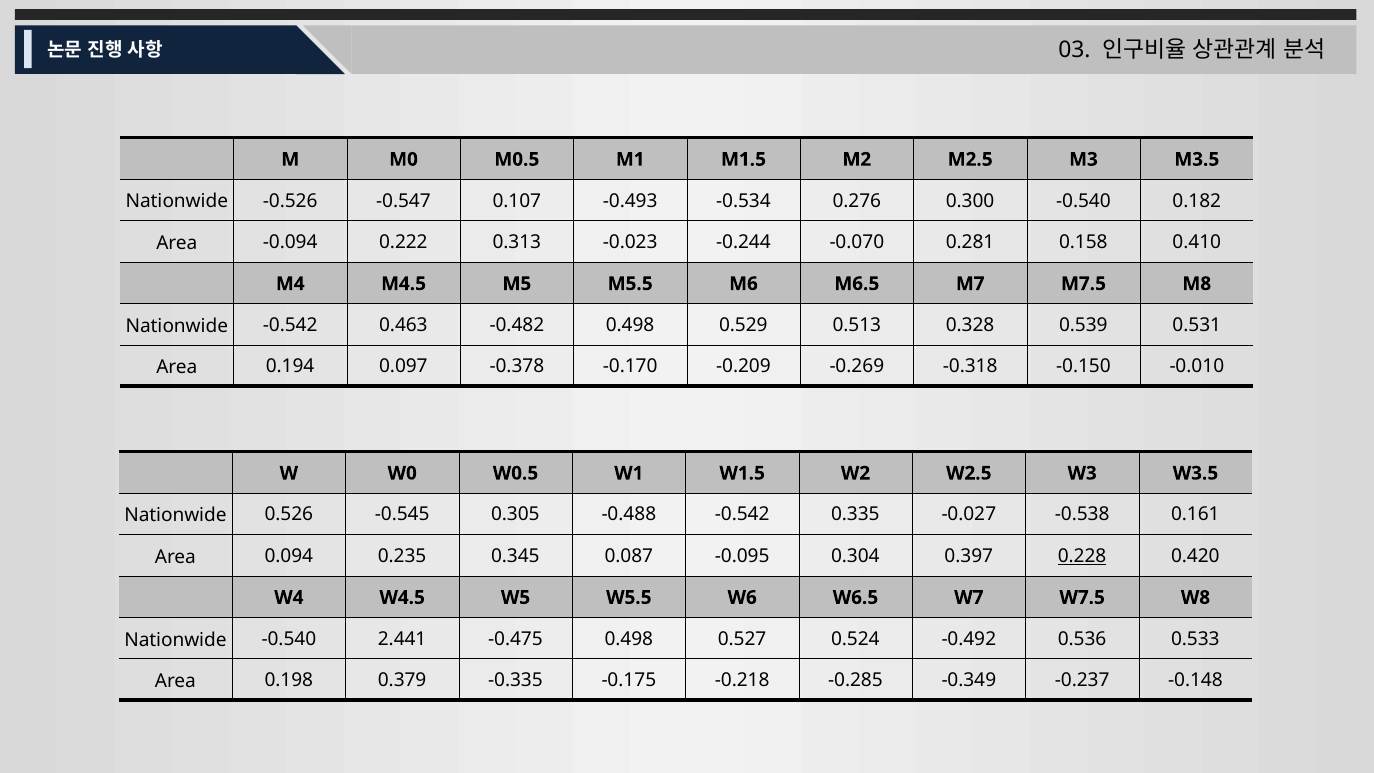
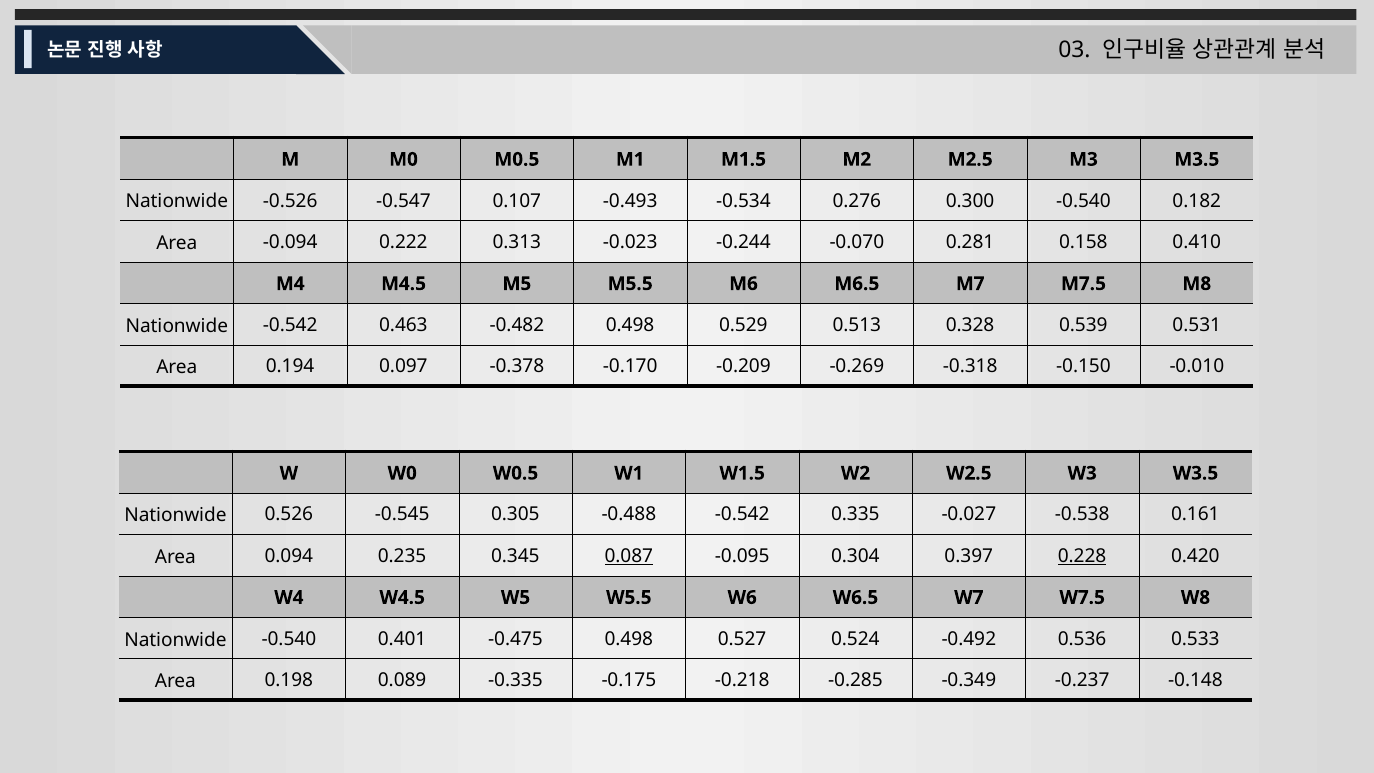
0.087 underline: none -> present (629, 556)
2.441: 2.441 -> 0.401 (402, 639)
0.379: 0.379 -> 0.089 (402, 680)
